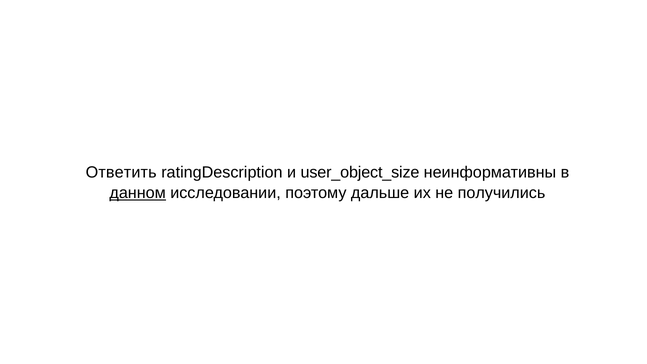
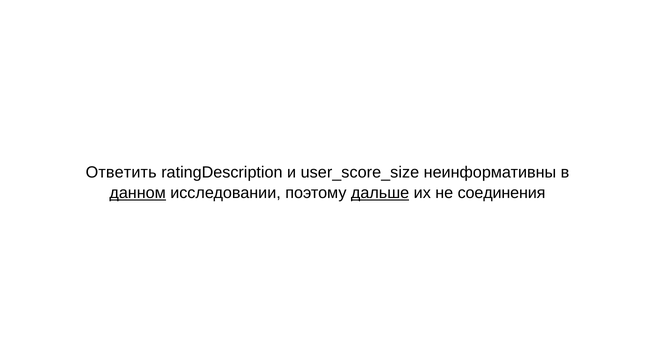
user_object_size: user_object_size -> user_score_size (360, 172)
дальше underline: none -> present (380, 193)
получились: получились -> соединения (502, 193)
